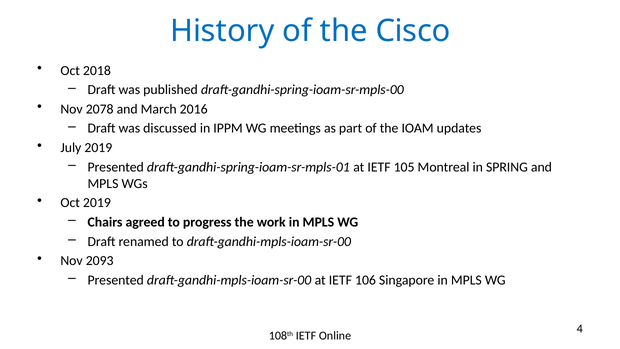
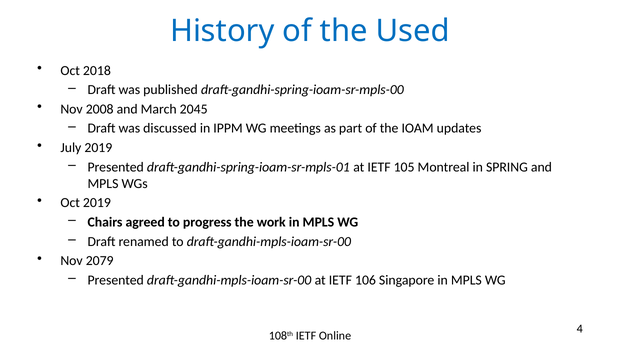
Cisco: Cisco -> Used (413, 31)
2078: 2078 -> 2008 (100, 109)
2016: 2016 -> 2045 (194, 109)
2093: 2093 -> 2079 (100, 261)
